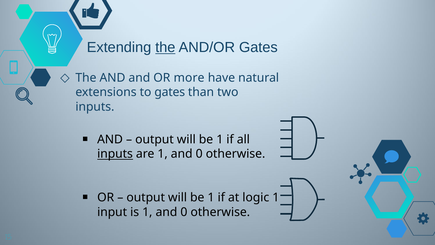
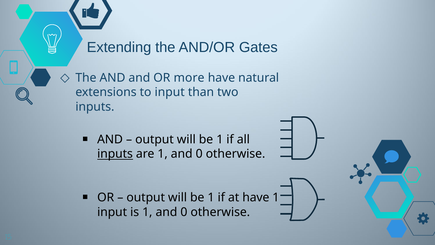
the underline: present -> none (165, 47)
to gates: gates -> input (170, 92)
at logic: logic -> have (256, 197)
